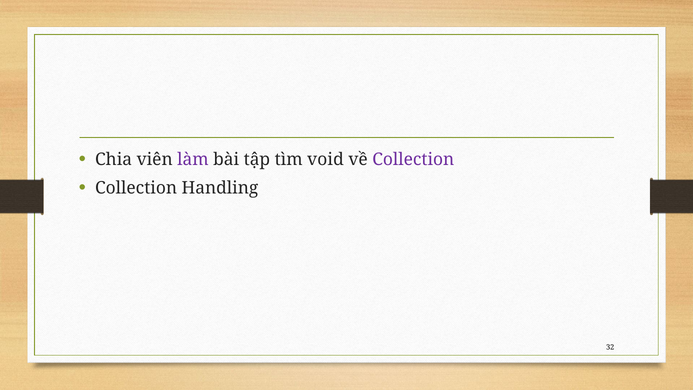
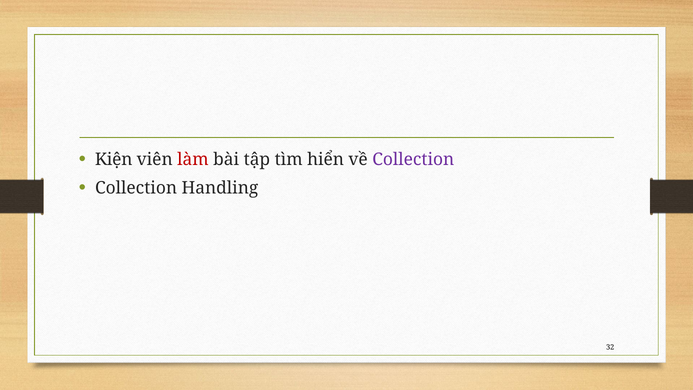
Chia: Chia -> Kiện (114, 160)
làm colour: purple -> red (193, 160)
void: void -> hiển (326, 160)
